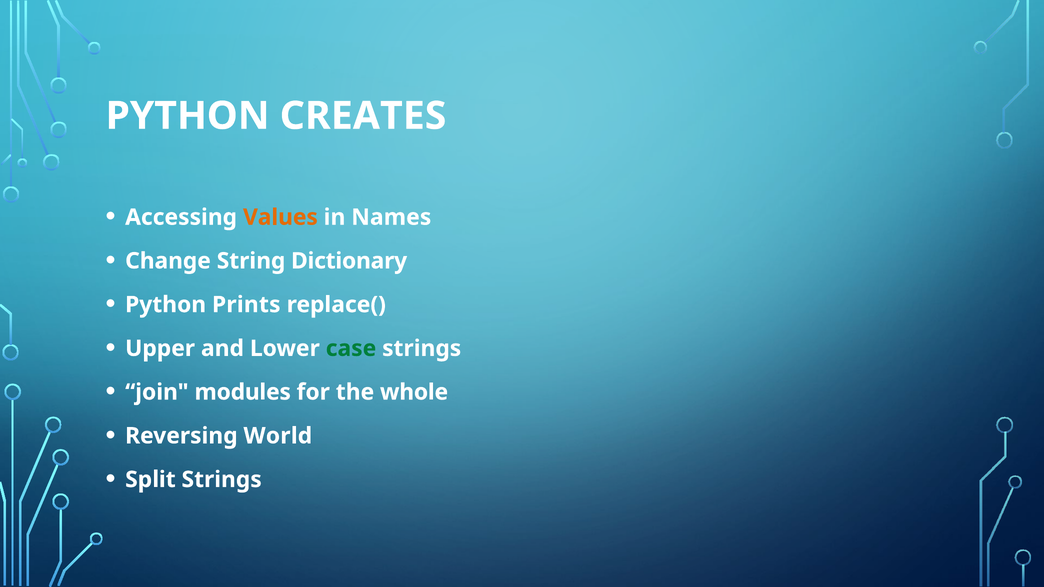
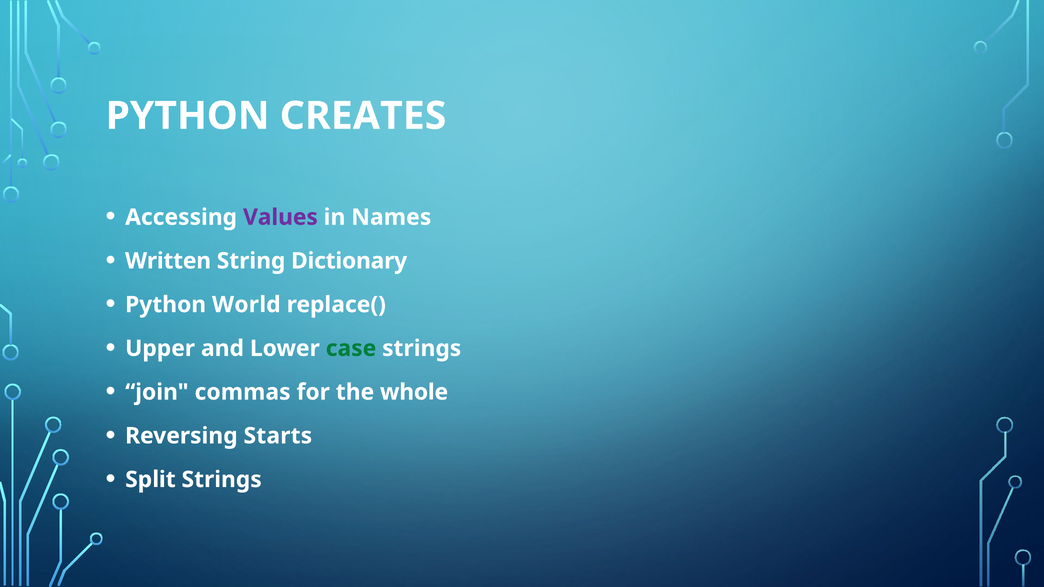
Values colour: orange -> purple (280, 217)
Change: Change -> Written (168, 261)
Prints: Prints -> World (246, 305)
modules: modules -> commas (243, 392)
World: World -> Starts (278, 436)
